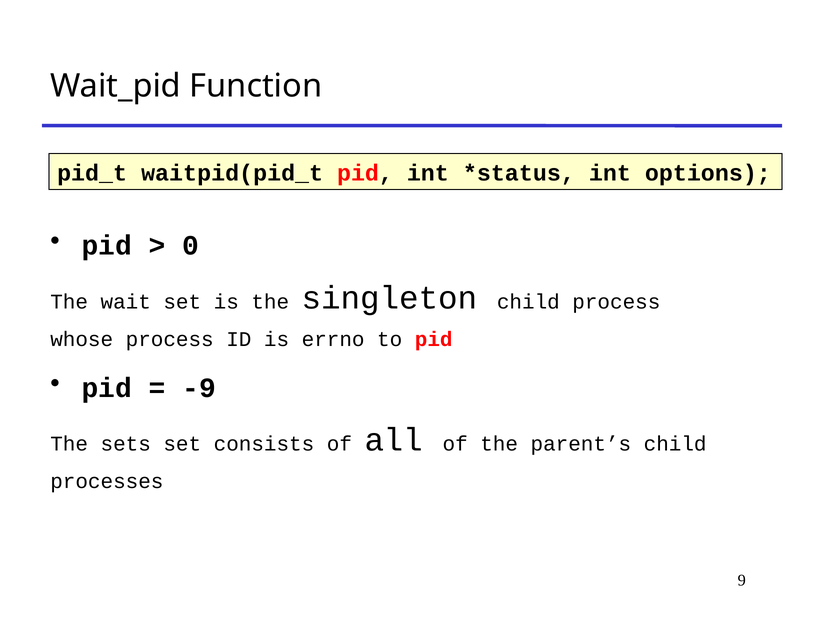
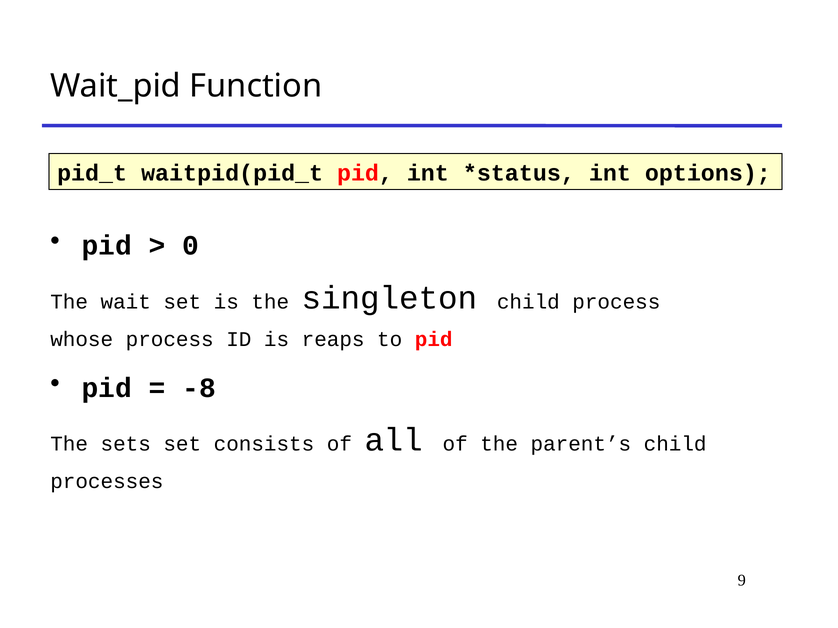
errno: errno -> reaps (333, 339)
-9: -9 -> -8 (199, 388)
